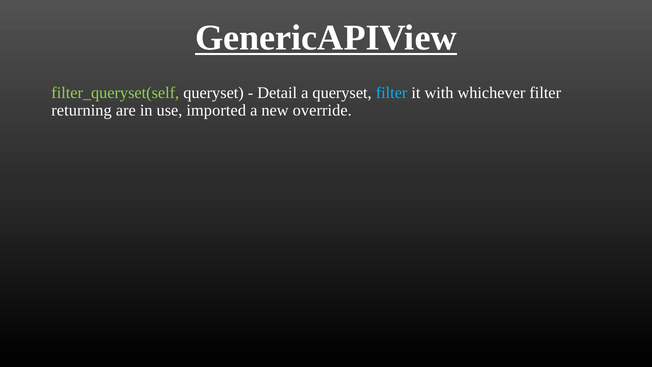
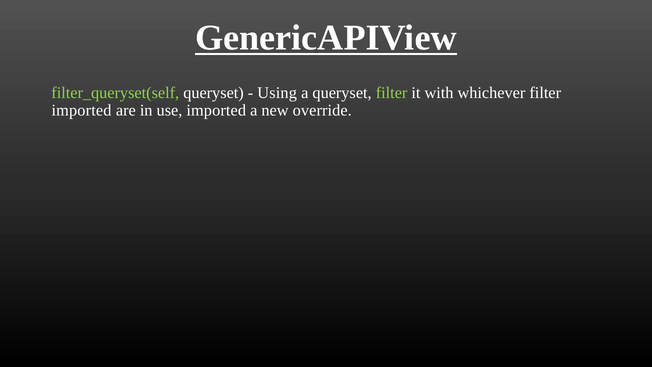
Detail: Detail -> Using (277, 93)
filter colour: light blue -> light green (392, 93)
returning: returning -> imported (82, 110)
